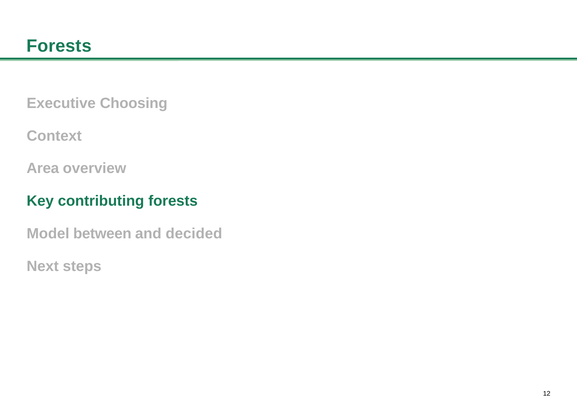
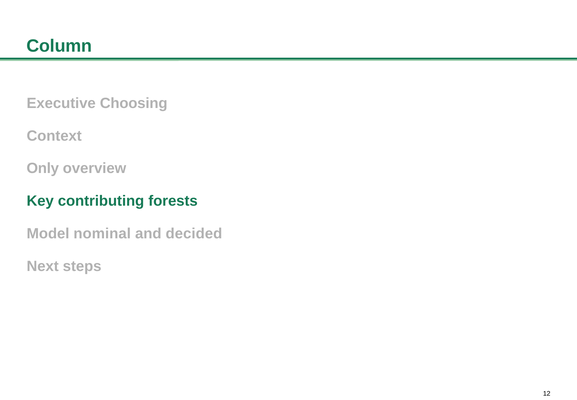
Forests: Forests -> Column (59, 46)
Area: Area -> Only (43, 168)
between: between -> nominal (102, 233)
